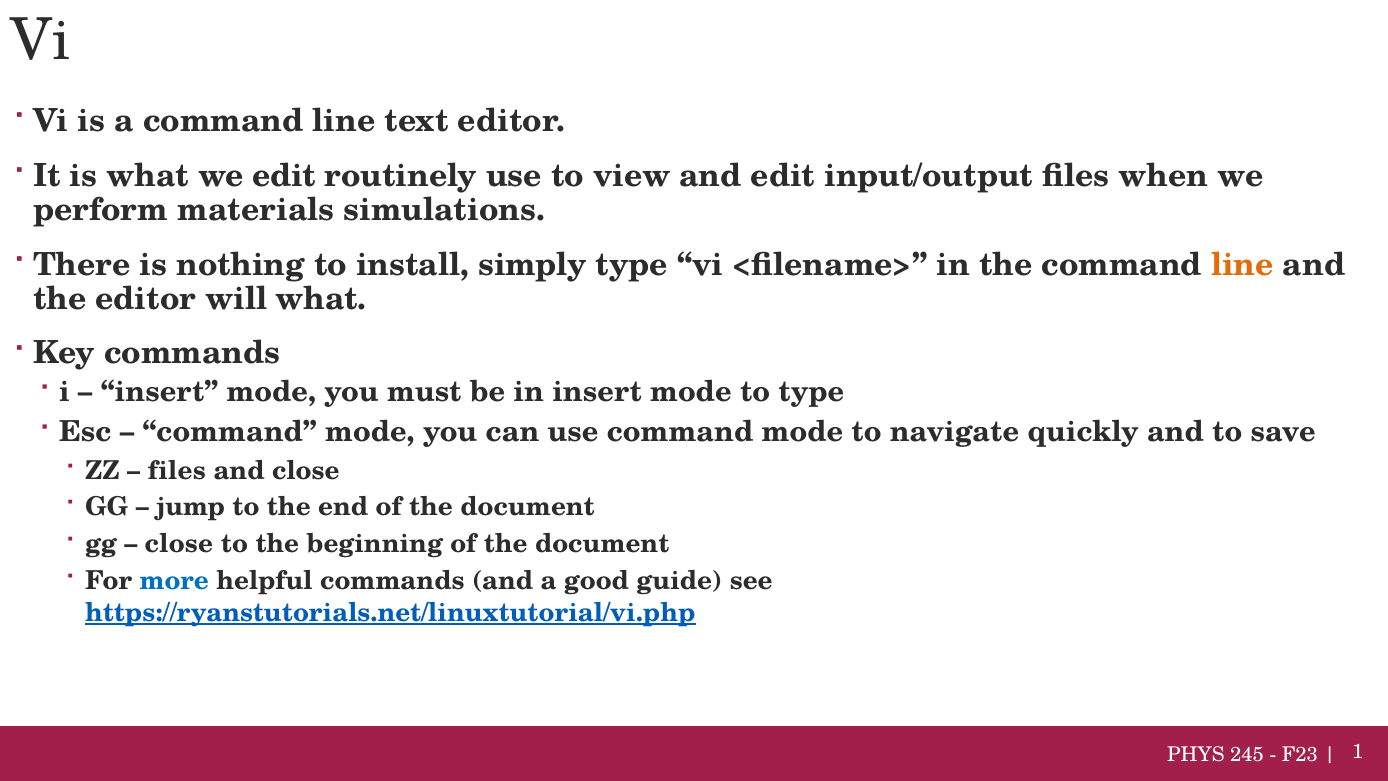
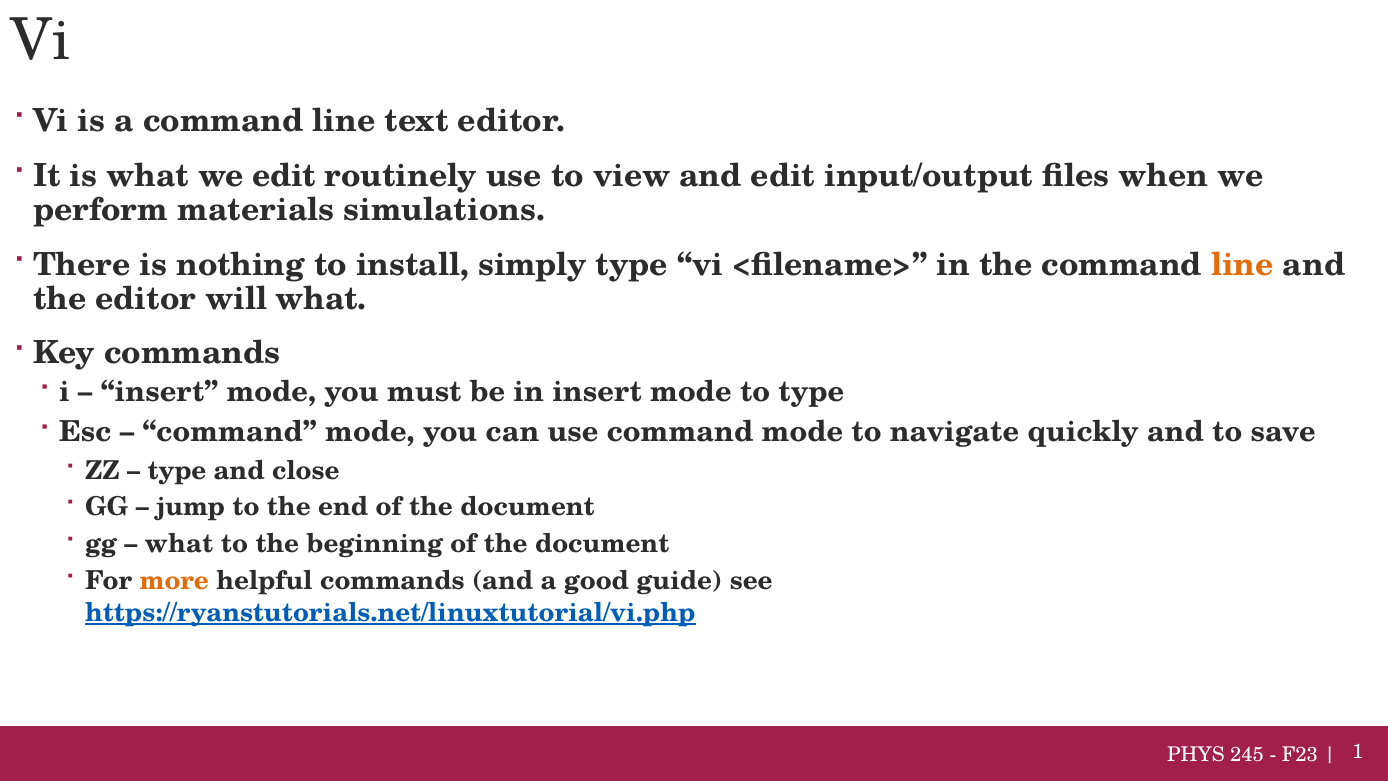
files: files -> type (177, 470)
close: close -> what (179, 544)
more colour: blue -> orange (174, 581)
